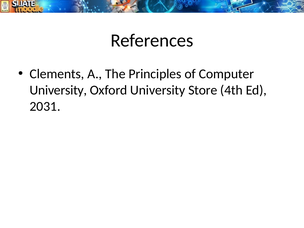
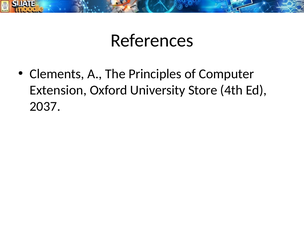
University: University -> Extension (58, 90)
2031: 2031 -> 2037 (45, 106)
